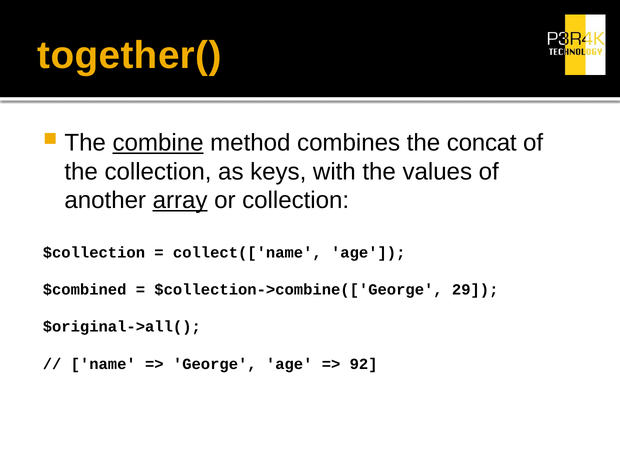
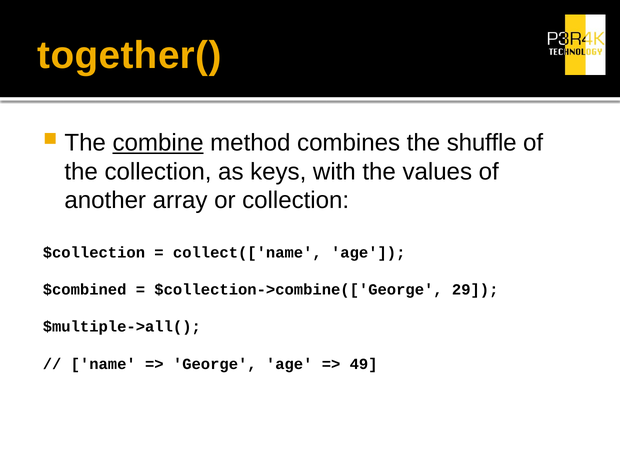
concat: concat -> shuffle (482, 143)
array underline: present -> none (180, 200)
$original->all(: $original->all( -> $multiple->all( (122, 327)
92: 92 -> 49 (364, 364)
